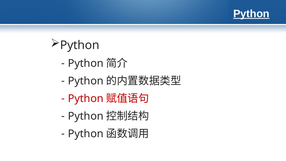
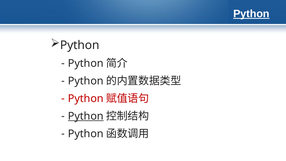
Python underline: none -> present (86, 116)
